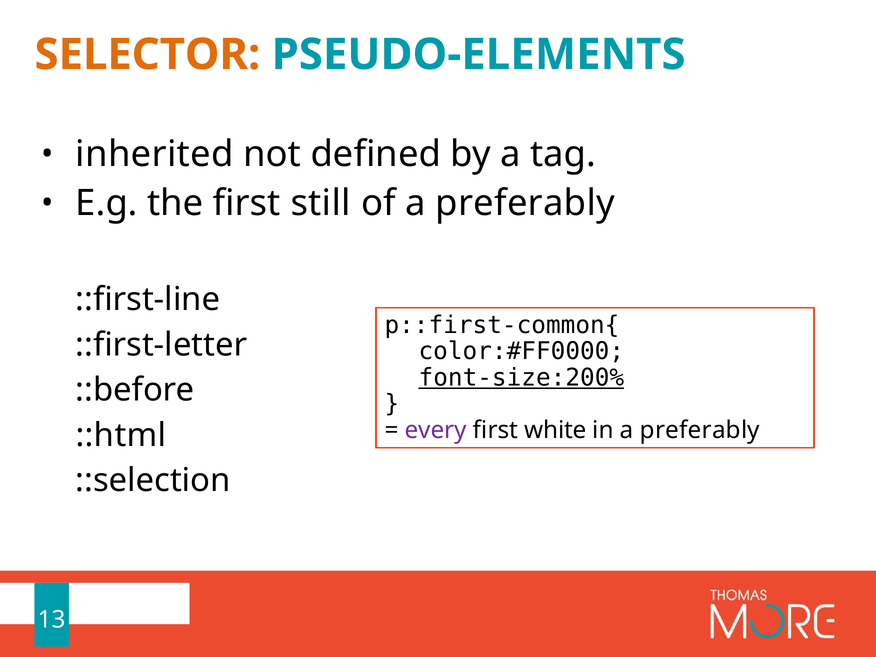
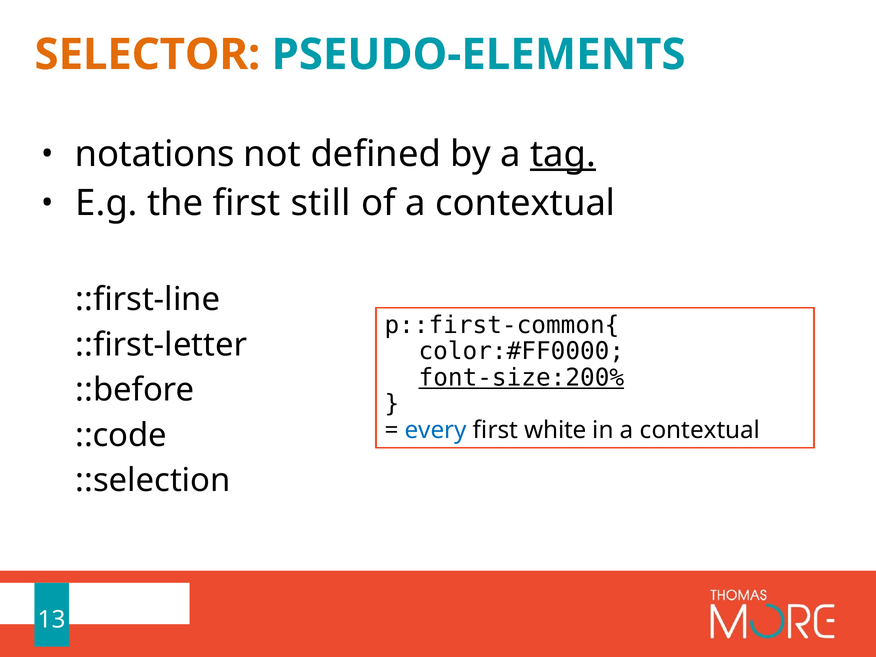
inherited: inherited -> notations (155, 154)
tag underline: none -> present (563, 154)
of a preferably: preferably -> contextual (525, 203)
every colour: purple -> blue (436, 430)
in a preferably: preferably -> contextual (700, 430)
::html: ::html -> ::code (121, 435)
